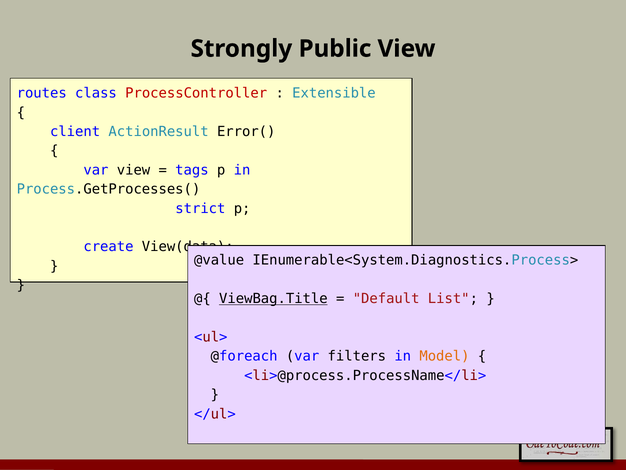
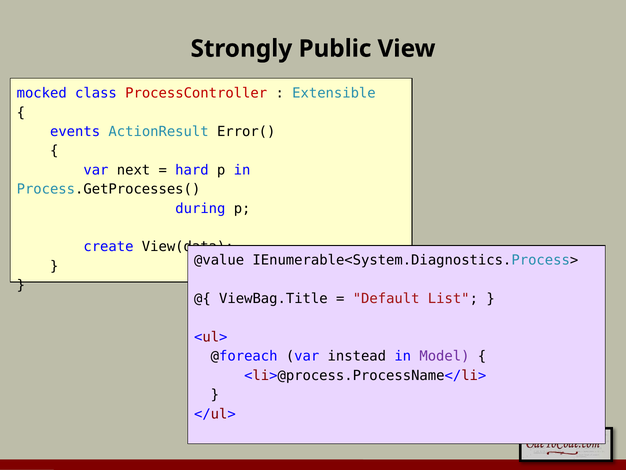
routes: routes -> mocked (42, 93)
client: client -> events (75, 132)
var view: view -> next (134, 170)
tags: tags -> hard (192, 170)
strict: strict -> during (200, 208)
ViewBag.Title underline: present -> none (273, 298)
filters: filters -> instead (357, 356)
Model colour: orange -> purple (444, 356)
